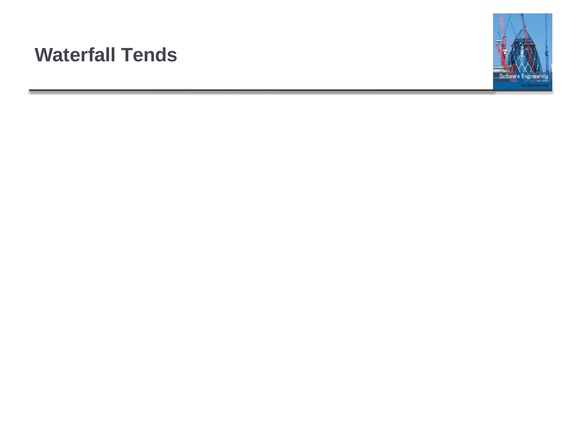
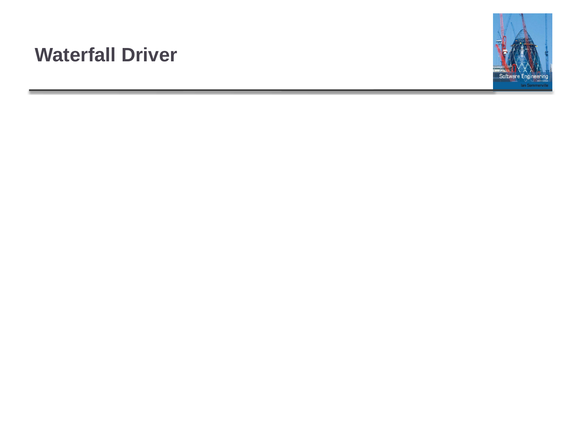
Tends: Tends -> Driver (149, 55)
